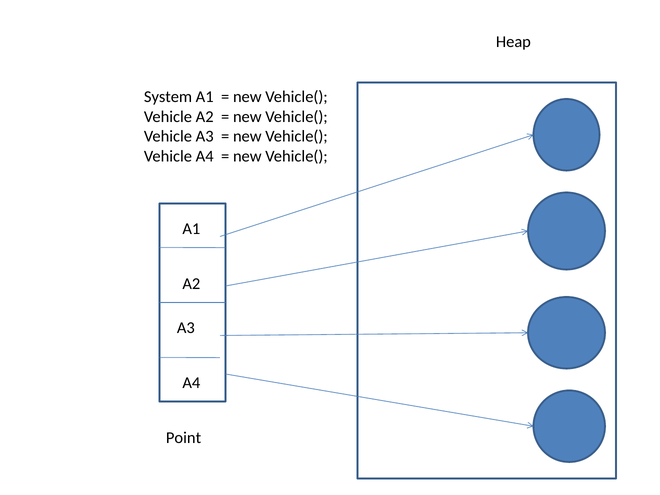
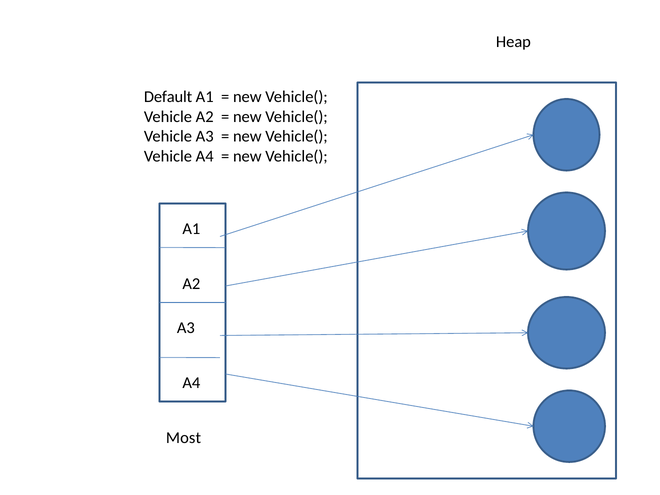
System: System -> Default (168, 97)
Point: Point -> Most (184, 438)
